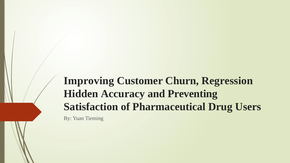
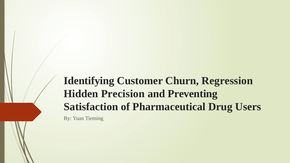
Improving: Improving -> Identifying (89, 81)
Accuracy: Accuracy -> Precision (123, 94)
